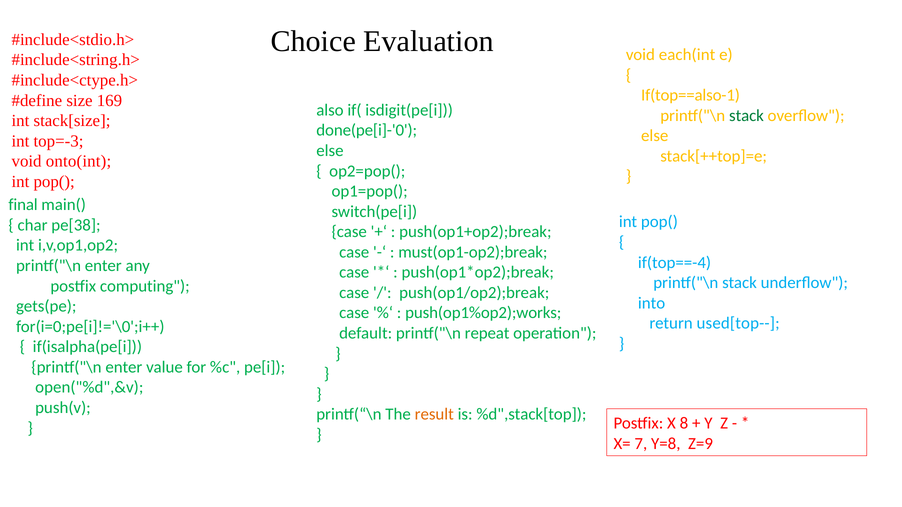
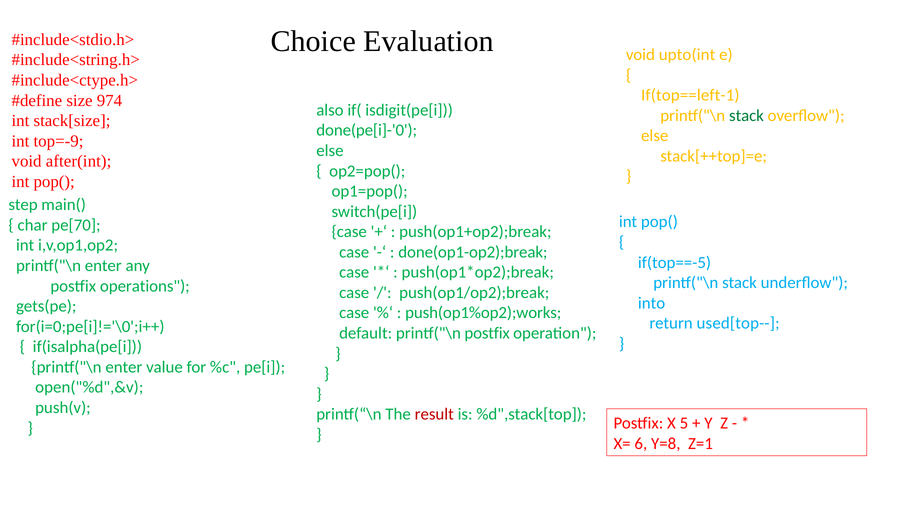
each(int: each(int -> upto(int (687, 55)
If(top==also-1: If(top==also-1 -> If(top==left-1 (690, 95)
169: 169 -> 974 (109, 101)
top=-3: top=-3 -> top=-9 (58, 141)
onto(int: onto(int -> after(int (79, 161)
final: final -> step (23, 205)
pe[38: pe[38 -> pe[70 (76, 225)
must(op1-op2);break: must(op1-op2);break -> done(op1-op2);break (473, 252)
if(top==-4: if(top==-4 -> if(top==-5 (675, 263)
computing: computing -> operations (145, 286)
printf("\n repeat: repeat -> postfix (487, 333)
result colour: orange -> red (434, 415)
8: 8 -> 5 (684, 424)
7: 7 -> 6 (641, 444)
Z=9: Z=9 -> Z=1 (701, 444)
